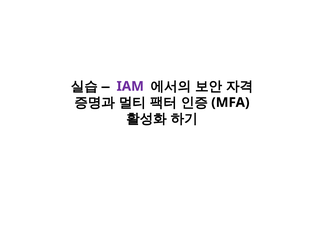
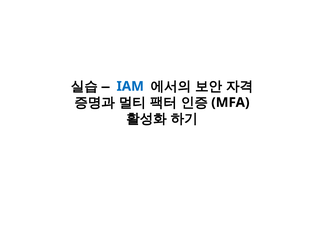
IAM colour: purple -> blue (130, 86)
